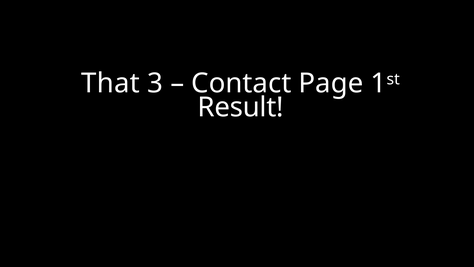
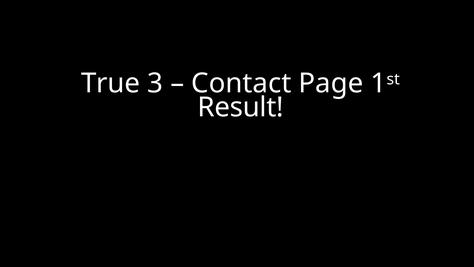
That: That -> True (111, 83)
